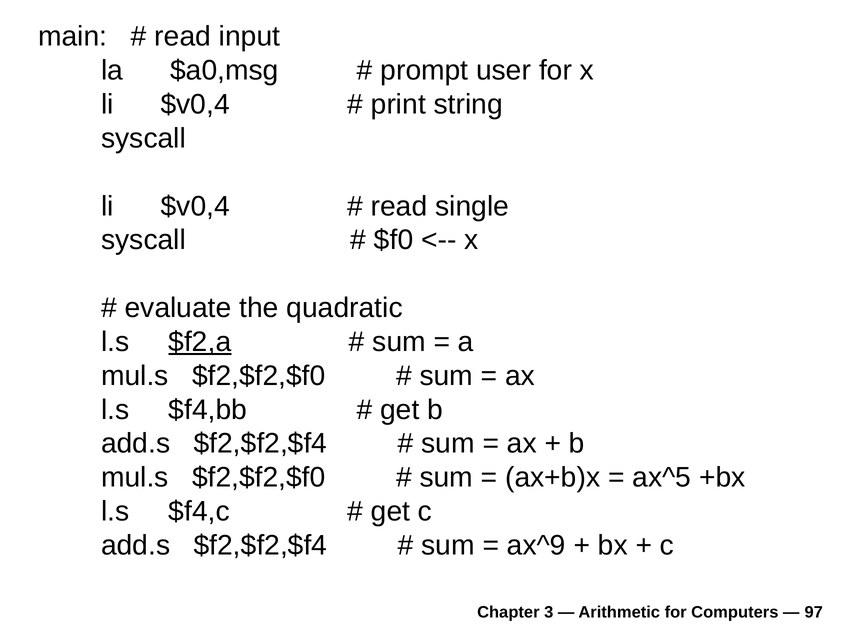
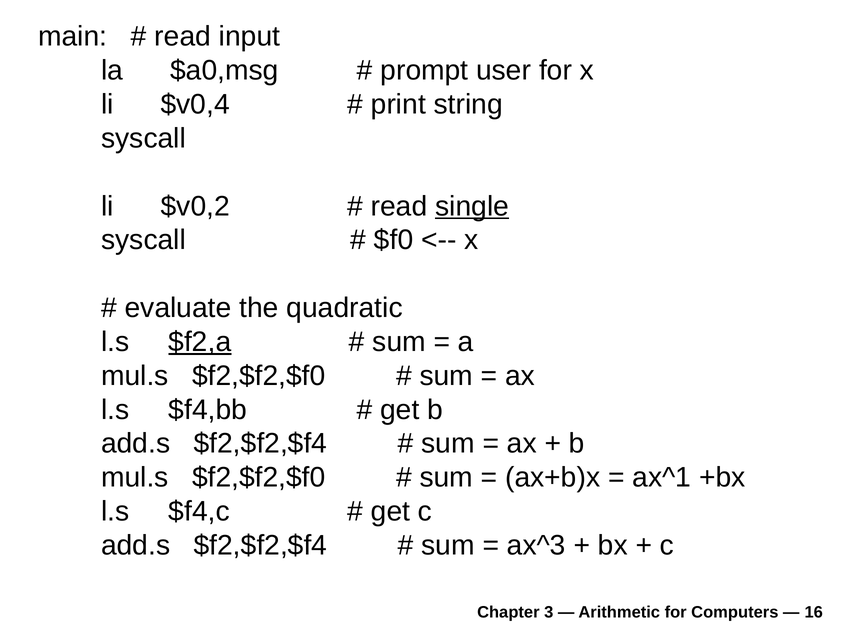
$v0,4: $v0,4 -> $v0,2 (195, 206)
single underline: none -> present (472, 206)
ax^5: ax^5 -> ax^1 (662, 478)
ax^9: ax^9 -> ax^3 (536, 545)
97: 97 -> 16 (814, 612)
